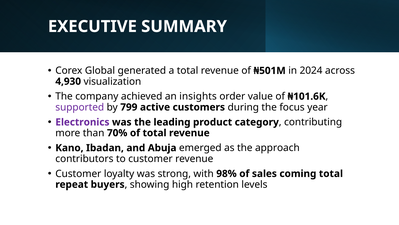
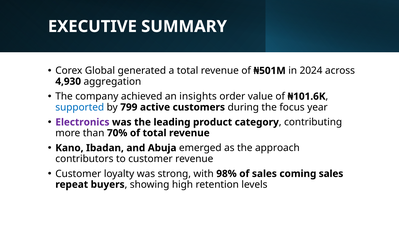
visualization: visualization -> aggregation (112, 81)
supported colour: purple -> blue (80, 107)
coming total: total -> sales (331, 173)
